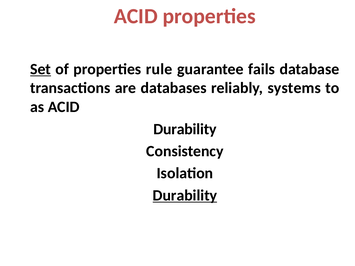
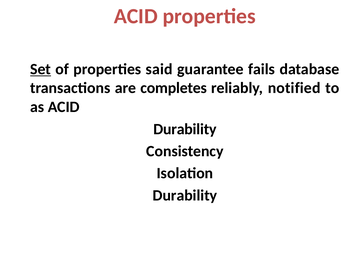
rule: rule -> said (159, 69)
databases: databases -> completes (174, 88)
systems: systems -> notified (294, 88)
Durability underline: present -> none (185, 196)
